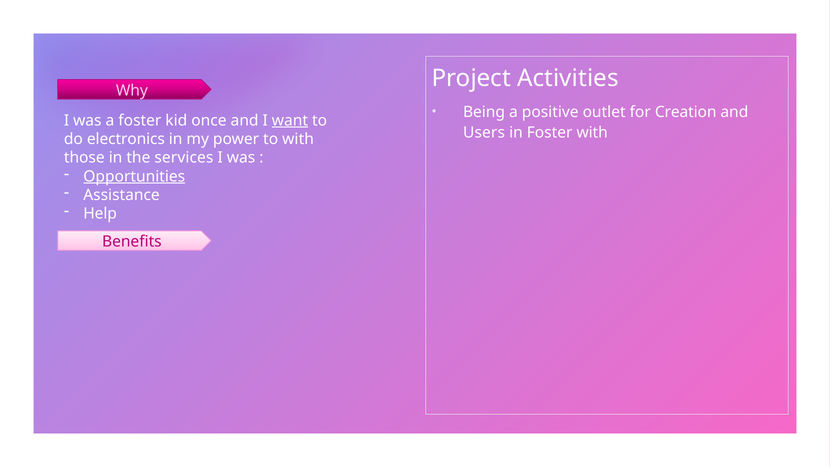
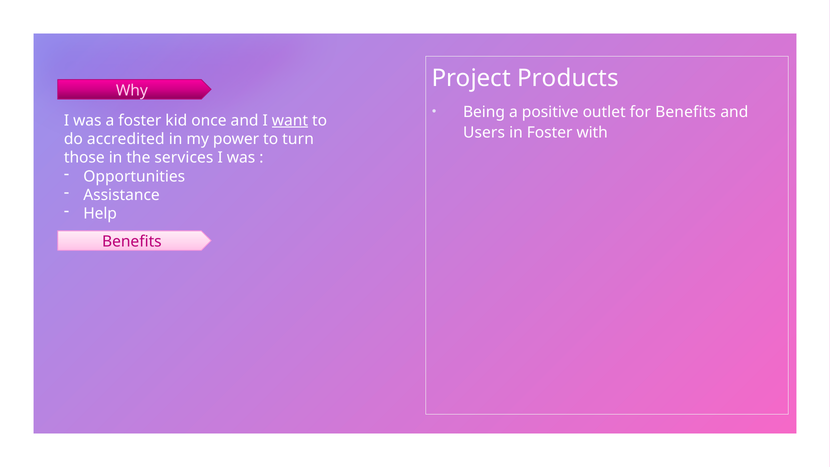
Activities: Activities -> Products (568, 78)
for Creation: Creation -> Benefits (686, 112)
electronics: electronics -> accredited (126, 139)
to with: with -> turn (298, 139)
Opportunities underline: present -> none (134, 176)
